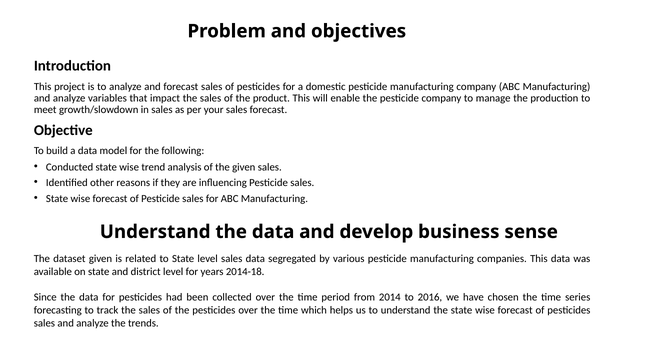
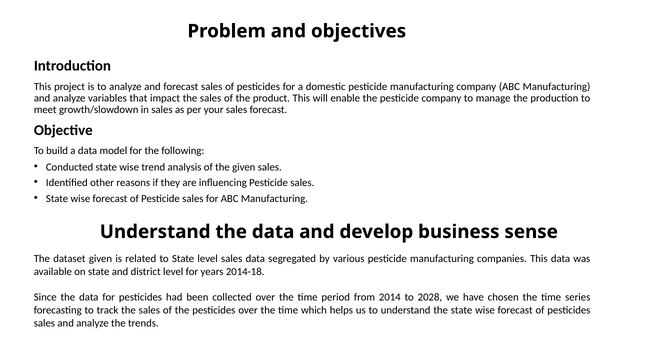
2016: 2016 -> 2028 (430, 297)
